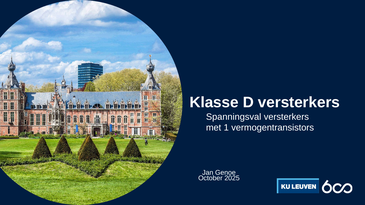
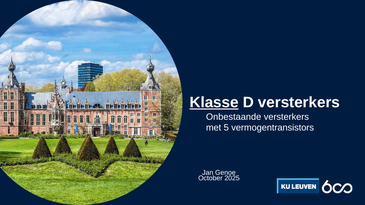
Klasse underline: none -> present (214, 103)
Spanningsval: Spanningsval -> Onbestaande (234, 117)
1: 1 -> 5 (226, 128)
